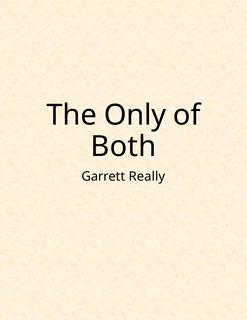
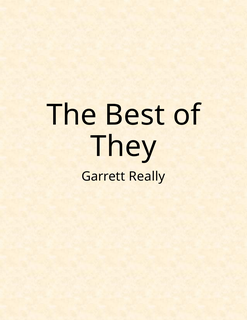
Only: Only -> Best (135, 115)
Both: Both -> They (123, 146)
